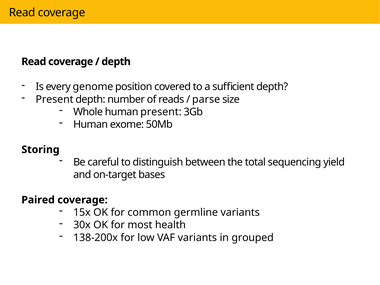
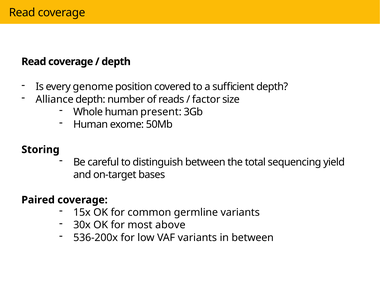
Present: Present -> Alliance (55, 99)
parse: parse -> factor (206, 99)
health: health -> above (170, 225)
138-200x: 138-200x -> 536-200x (96, 238)
in grouped: grouped -> between (253, 238)
